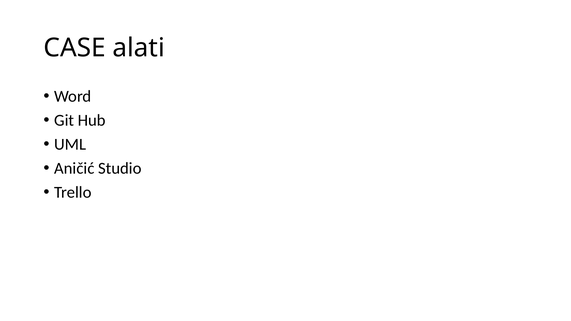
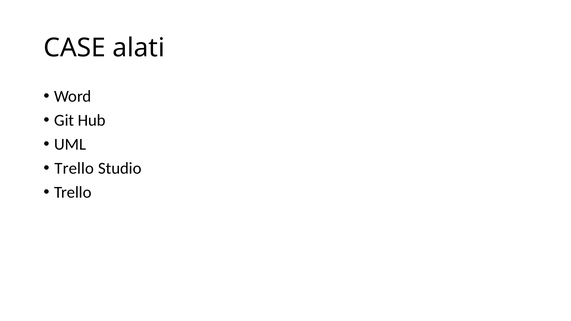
Aničić: Aničić -> Trello (74, 168)
